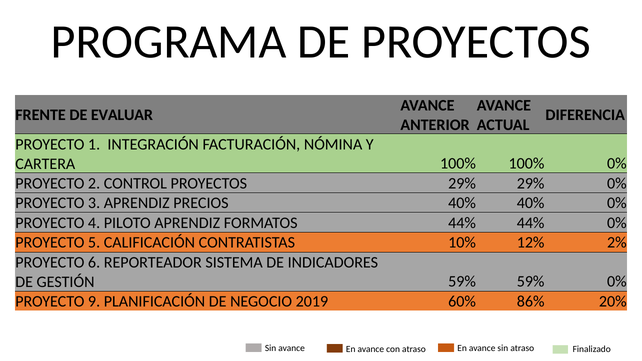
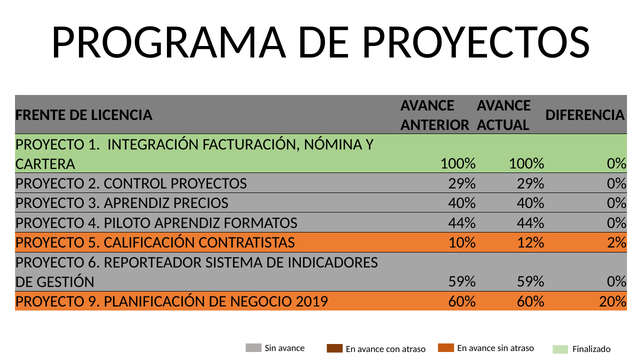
EVALUAR: EVALUAR -> LICENCIA (122, 115)
60% 86%: 86% -> 60% (531, 301)
